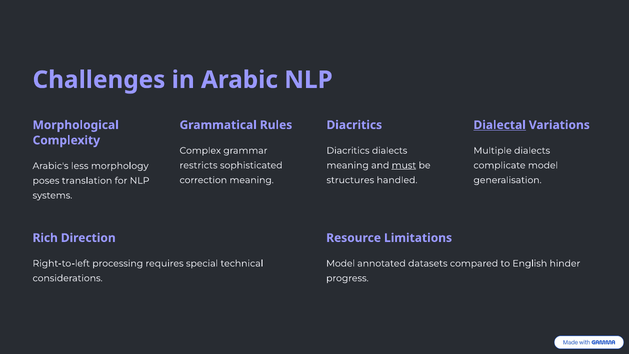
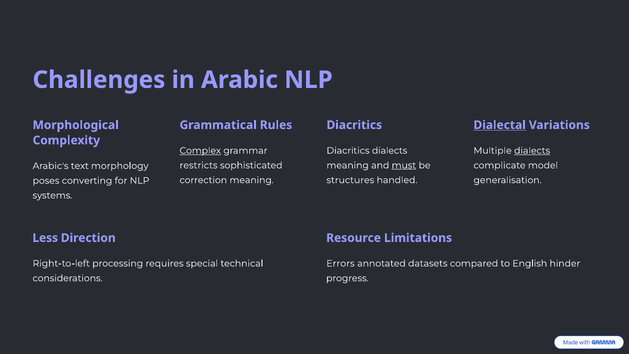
Complex underline: none -> present (200, 151)
dialects underline: none -> present (532, 151)
less: less -> text (80, 166)
translation: translation -> converting (87, 181)
Rich: Rich -> Less (45, 238)
Model: Model -> Errors (340, 263)
